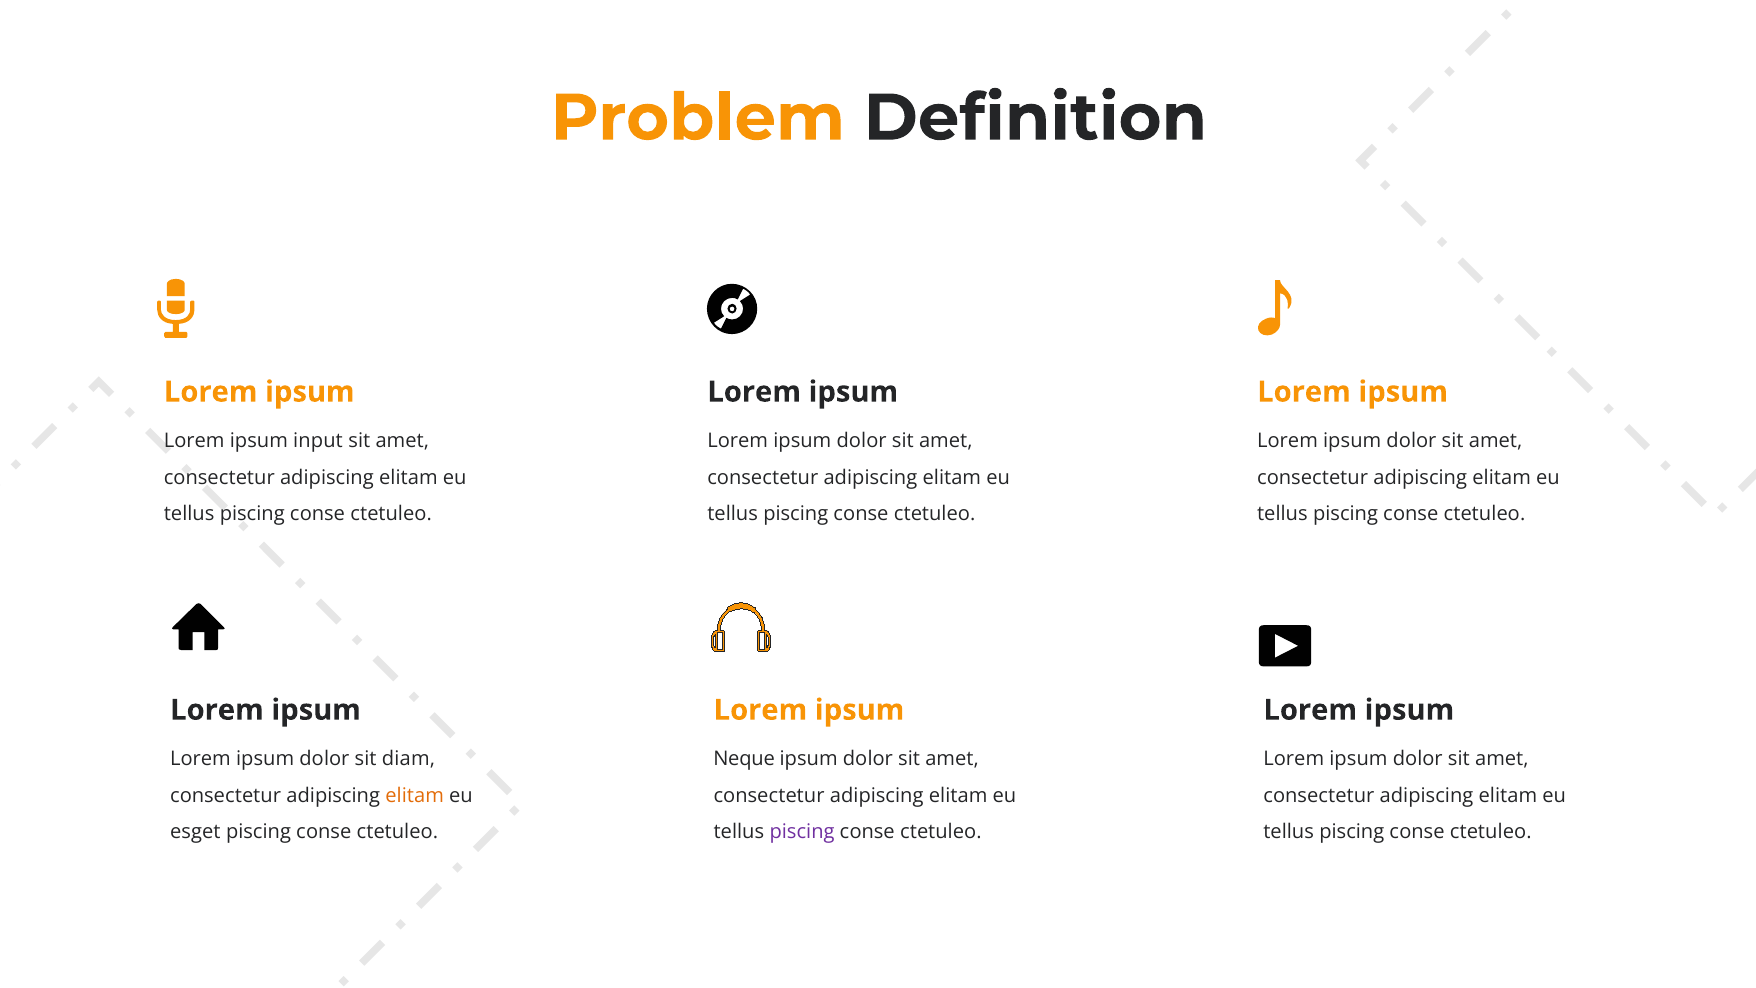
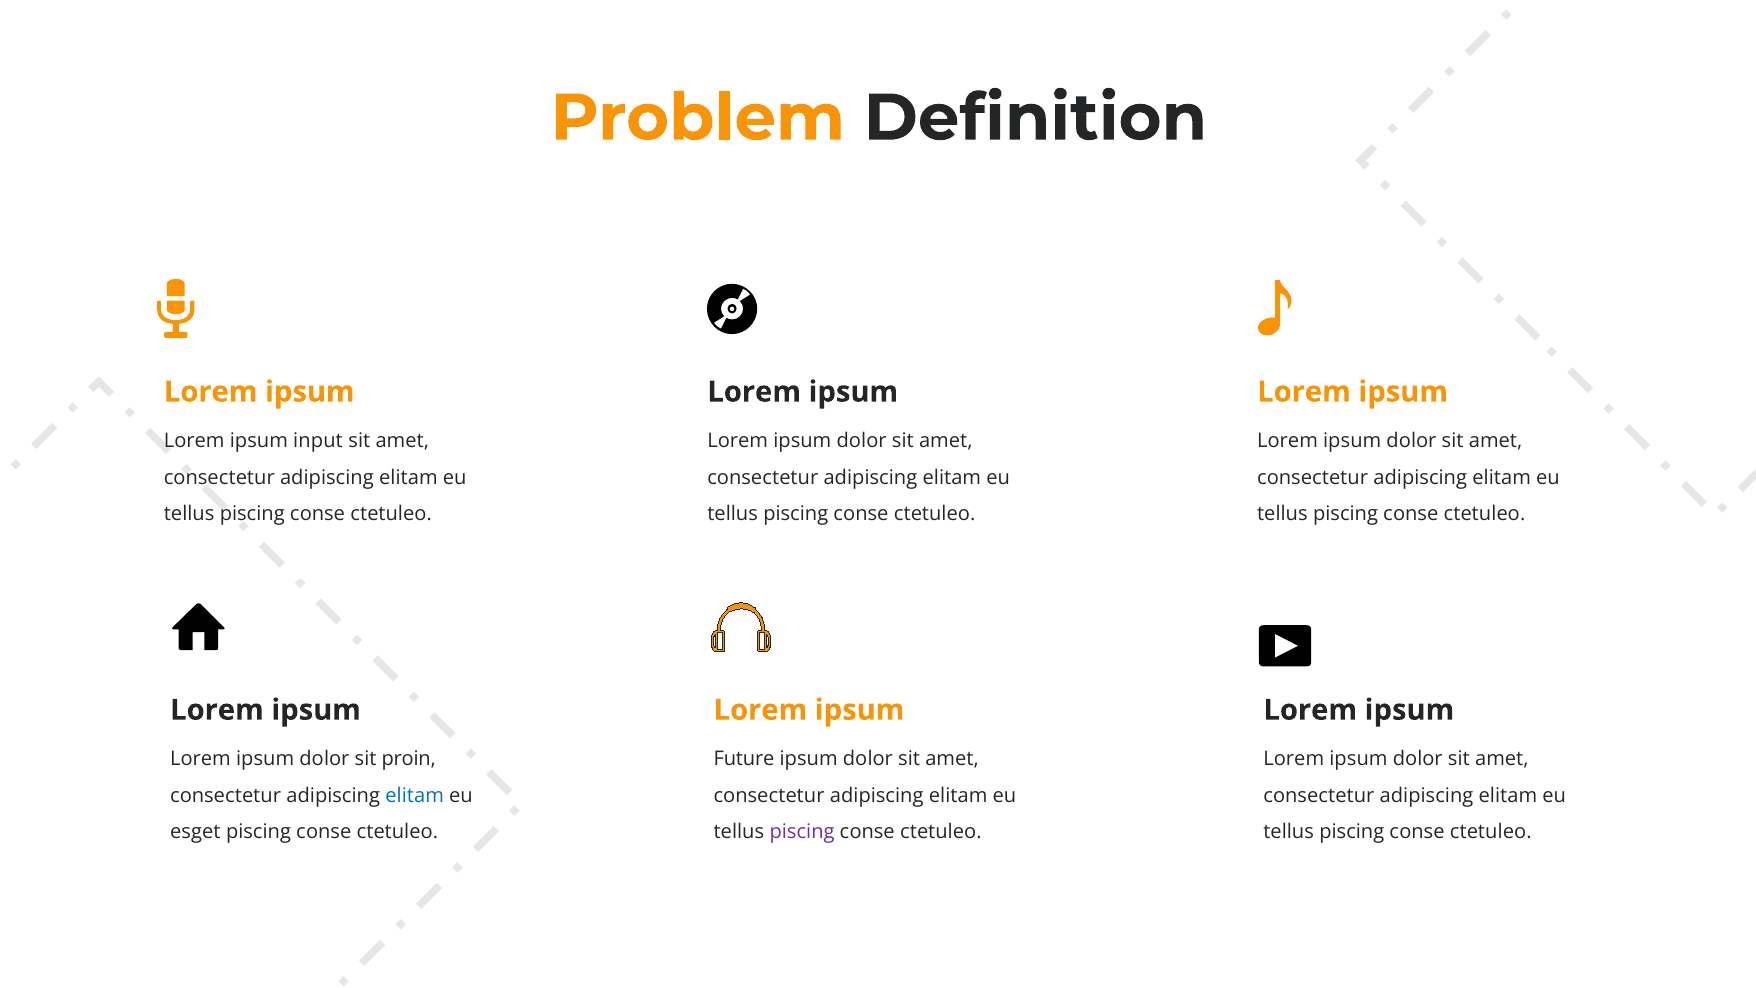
diam: diam -> proin (409, 759)
Neque: Neque -> Future (744, 759)
elitam colour: orange -> blue (415, 795)
